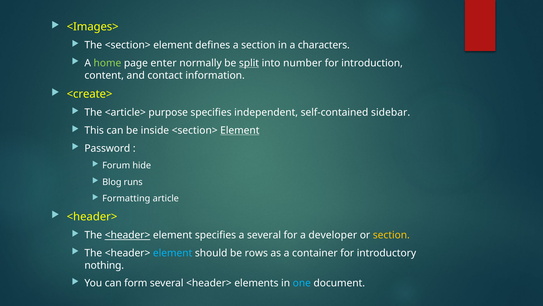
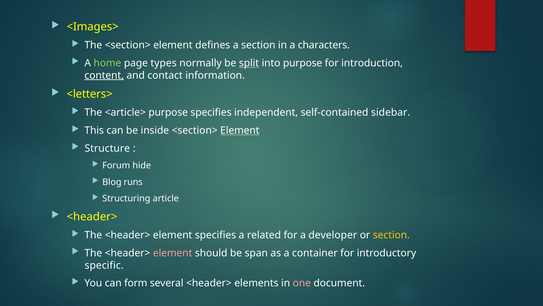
enter: enter -> types (164, 63)
into number: number -> purpose (303, 63)
content underline: none -> present (104, 75)
<create>: <create> -> <letters> (90, 94)
Password: Password -> Structure (107, 148)
Formatting: Formatting -> Structuring (126, 198)
<header> underline: present -> none (128, 235)
a several: several -> related (264, 235)
element colour: light blue -> pink (173, 253)
rows: rows -> span (256, 253)
nothing: nothing -> specific (104, 265)
one colour: light blue -> pink (302, 283)
